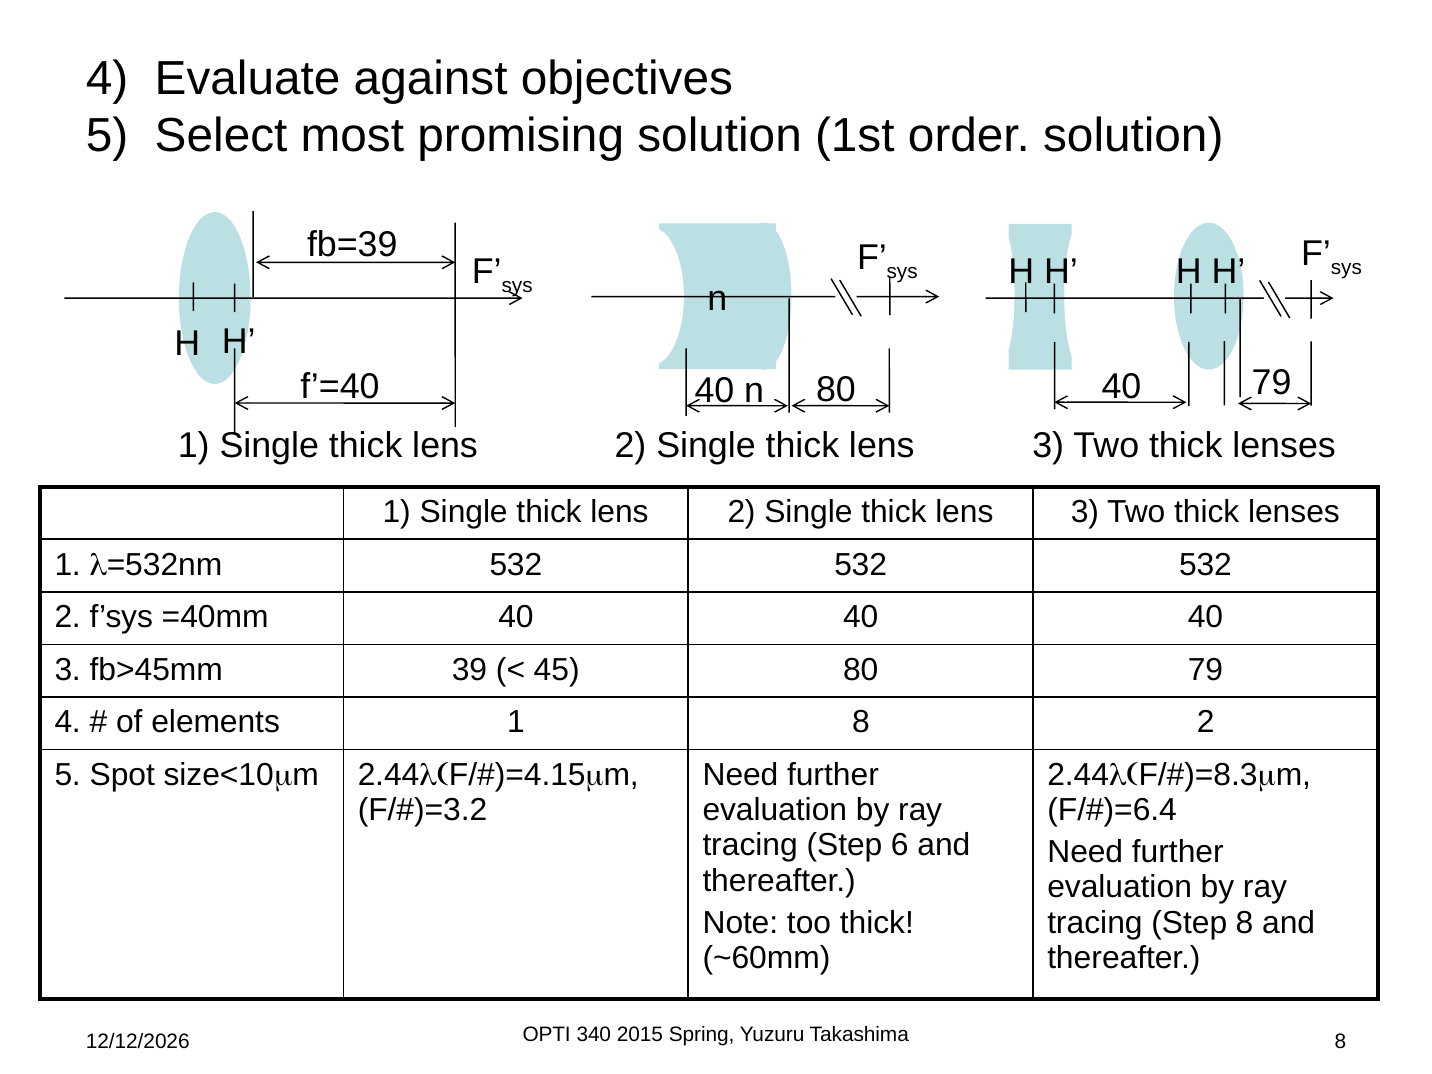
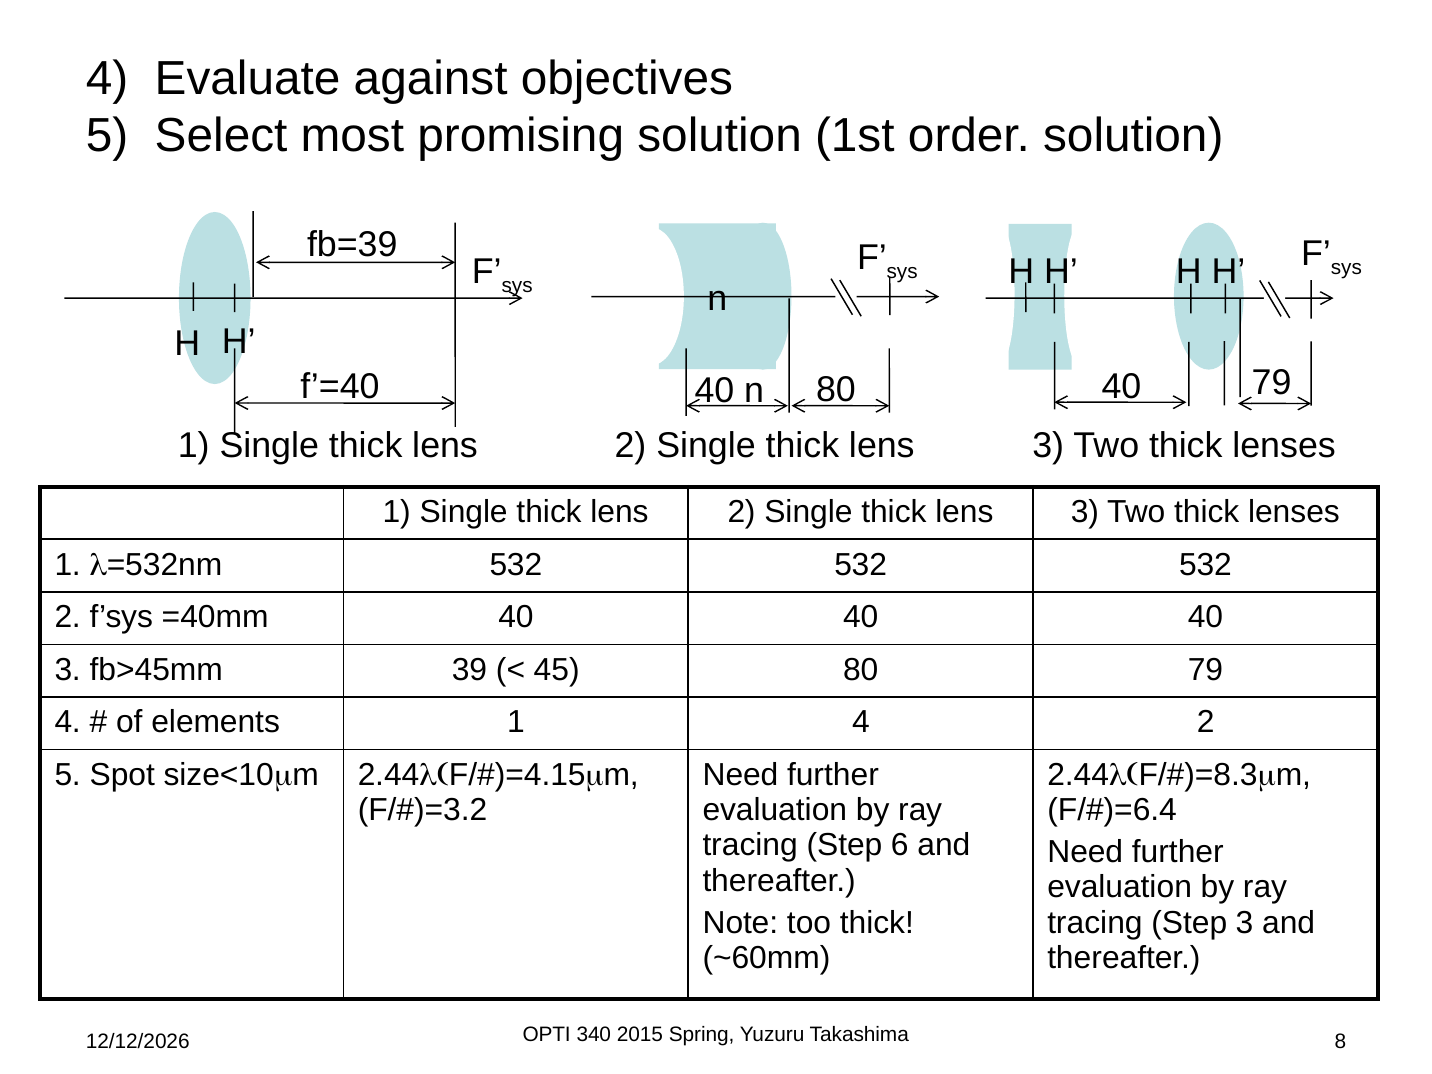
1 8: 8 -> 4 (861, 722)
Step 8: 8 -> 3 (1245, 923)
